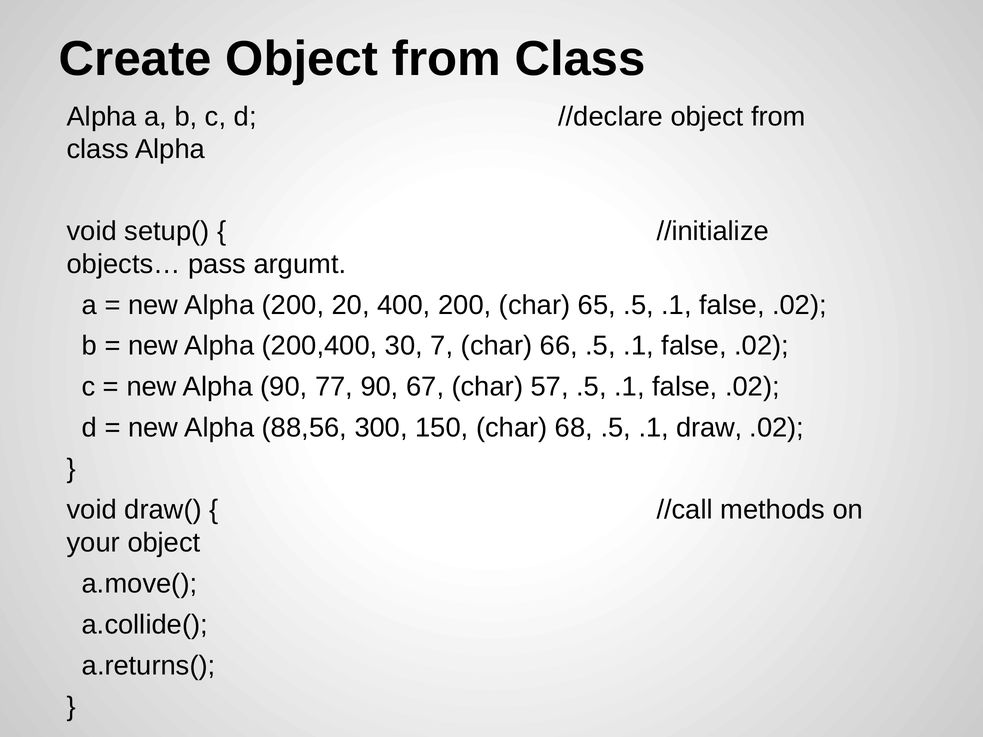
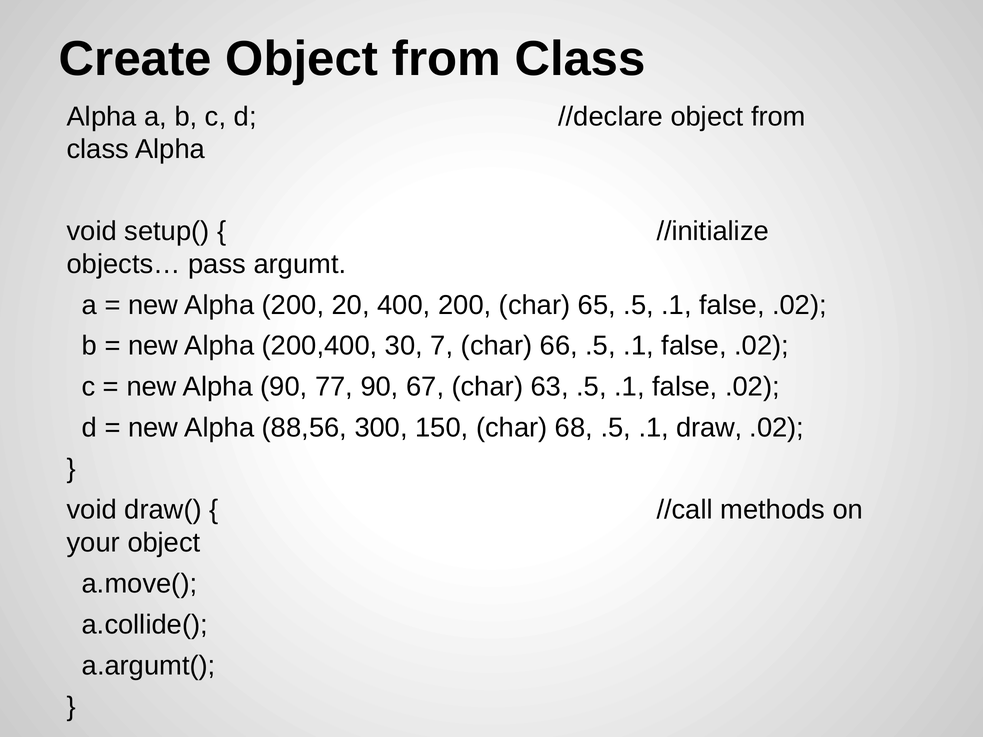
57: 57 -> 63 (550, 387)
a.returns(: a.returns( -> a.argumt( (149, 666)
